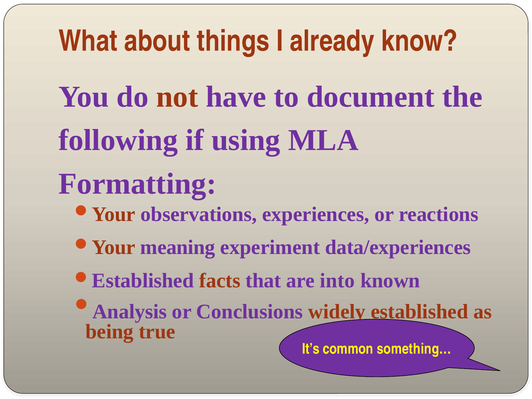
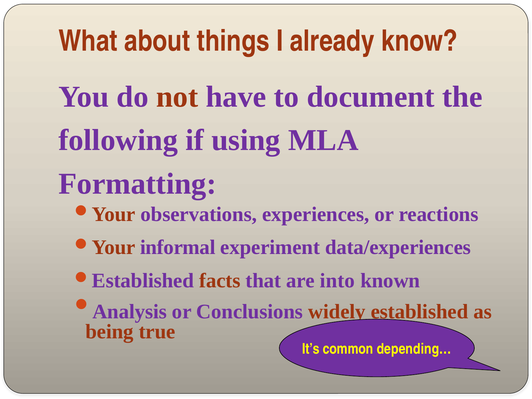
meaning: meaning -> informal (178, 247)
something…: something… -> depending… (414, 349)
